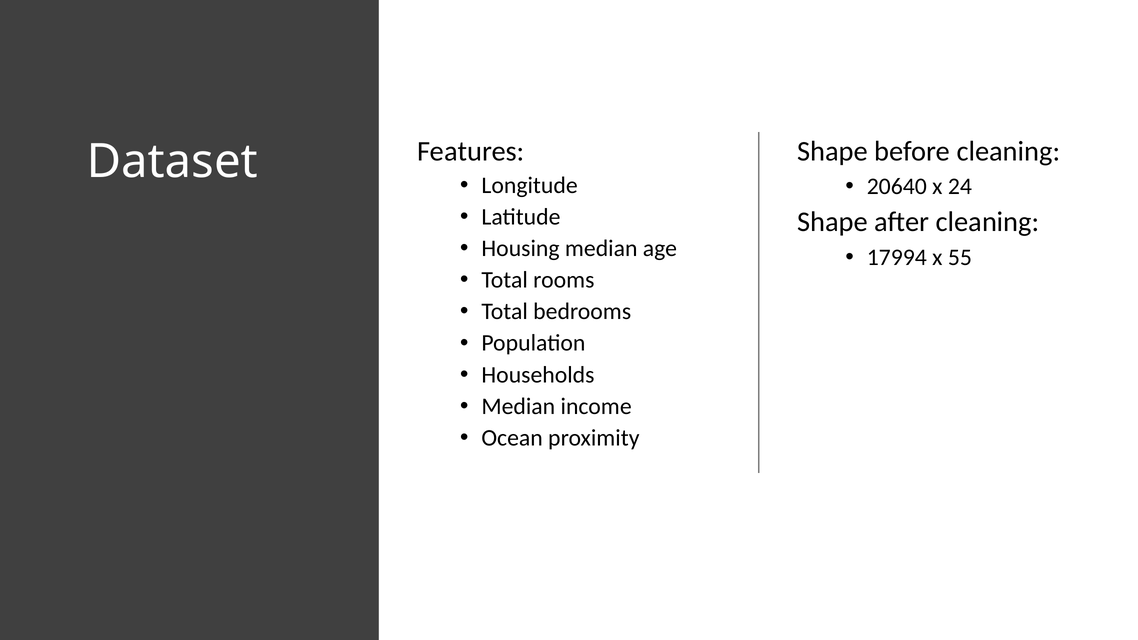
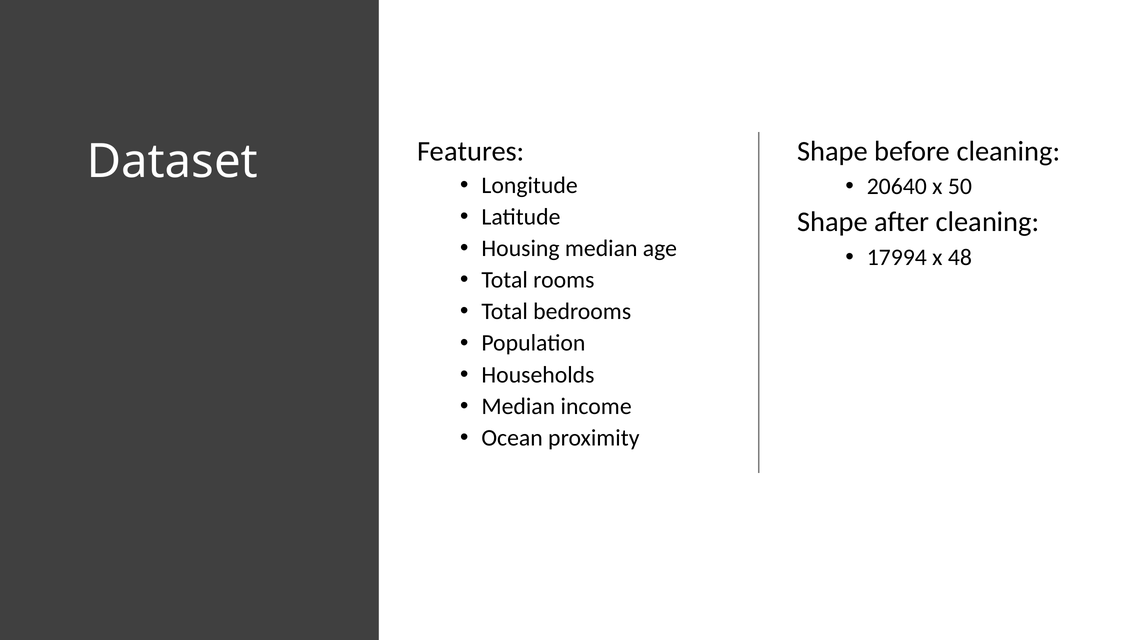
24: 24 -> 50 (960, 187)
55: 55 -> 48 (960, 257)
